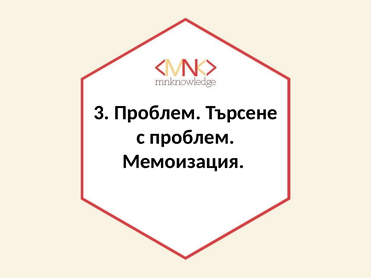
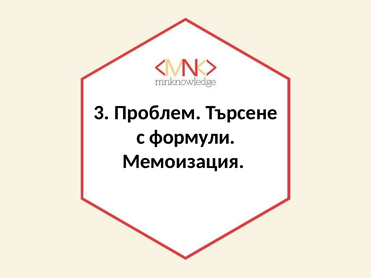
с проблем: проблем -> формули (192, 137)
